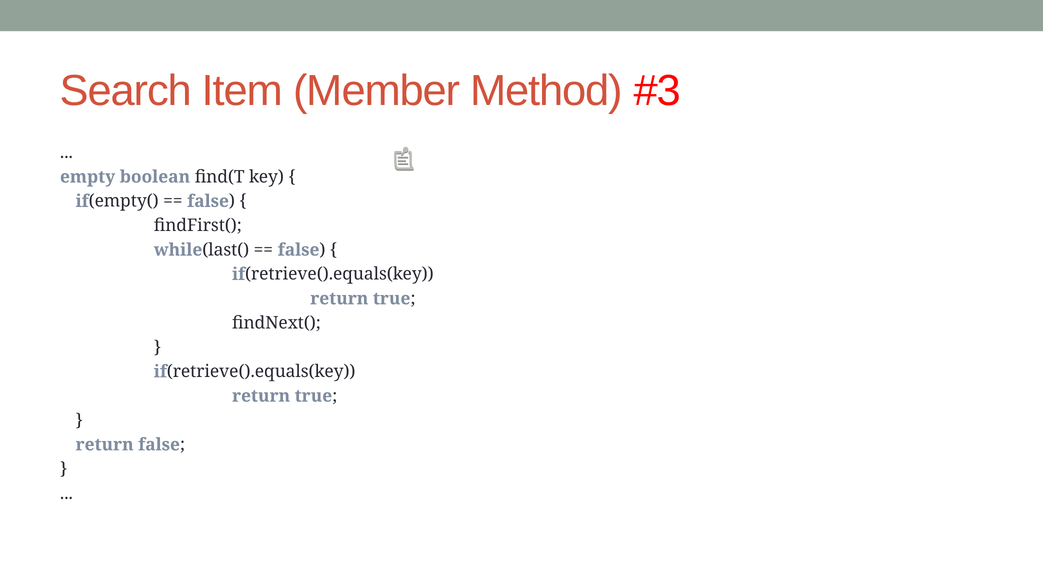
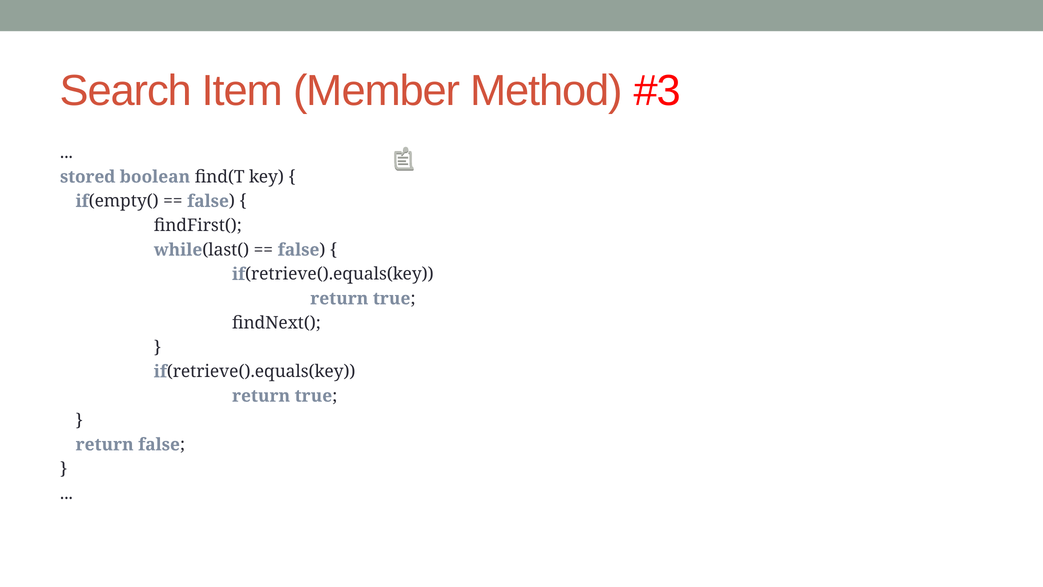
empty: empty -> stored (88, 177)
